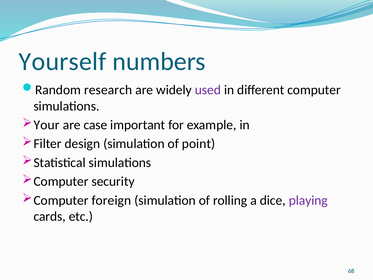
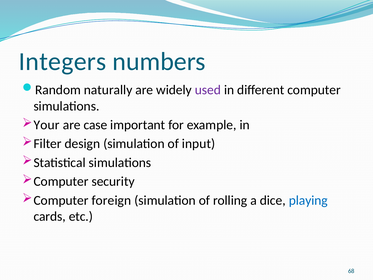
Yourself: Yourself -> Integers (63, 62)
research: research -> naturally (108, 90)
point: point -> input (199, 144)
playing colour: purple -> blue (308, 200)
